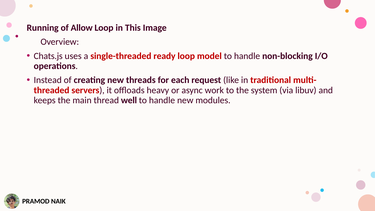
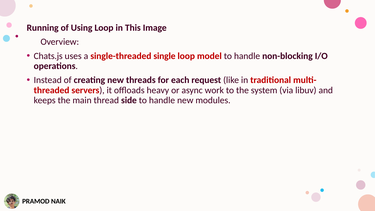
Allow: Allow -> Using (82, 28)
ready: ready -> single (164, 56)
well: well -> side (129, 100)
